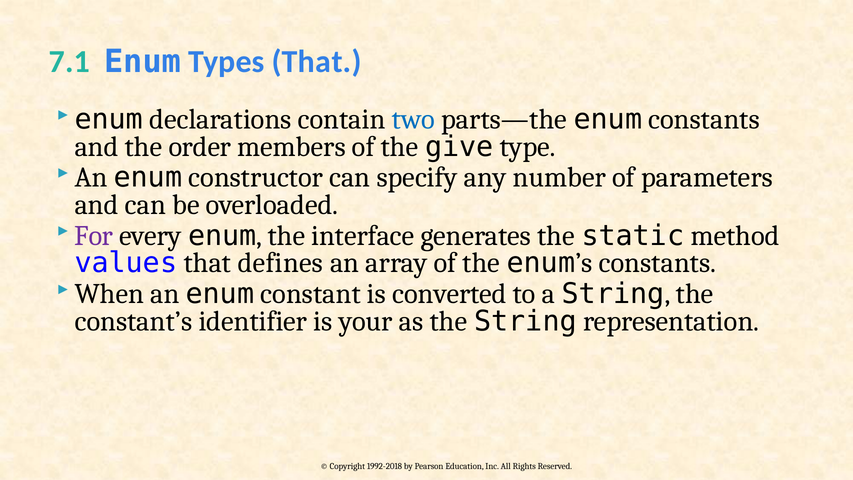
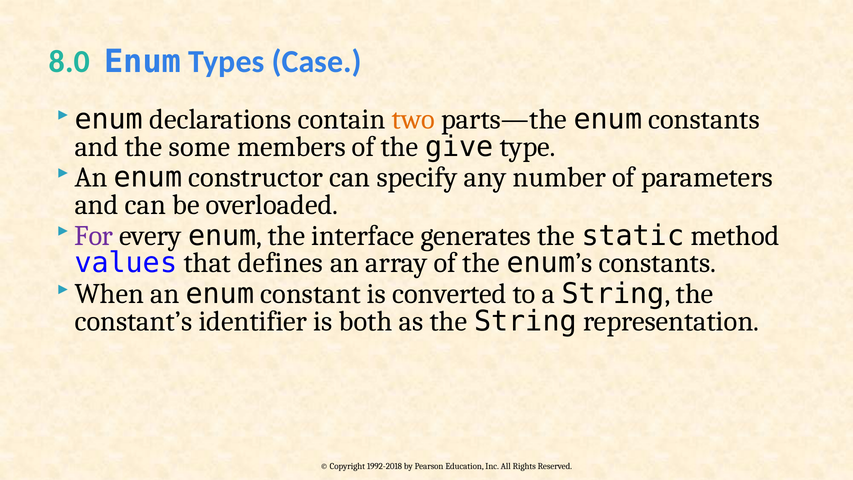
7.1: 7.1 -> 8.0 (69, 61)
Types That: That -> Case (317, 61)
two colour: blue -> orange (413, 119)
order: order -> some (200, 147)
your: your -> both (366, 321)
